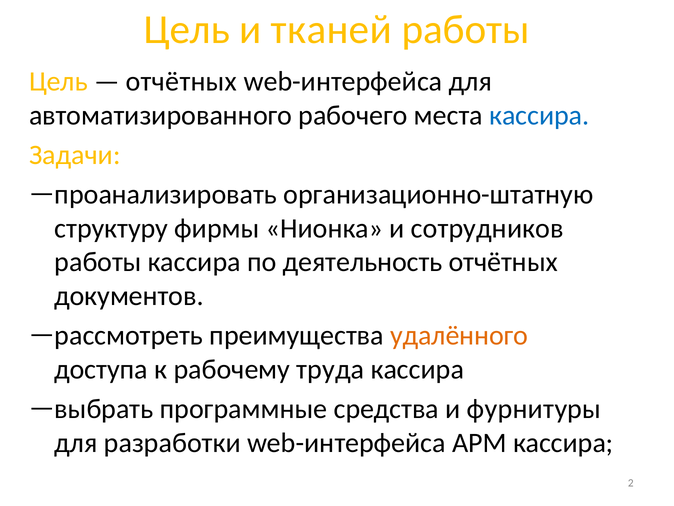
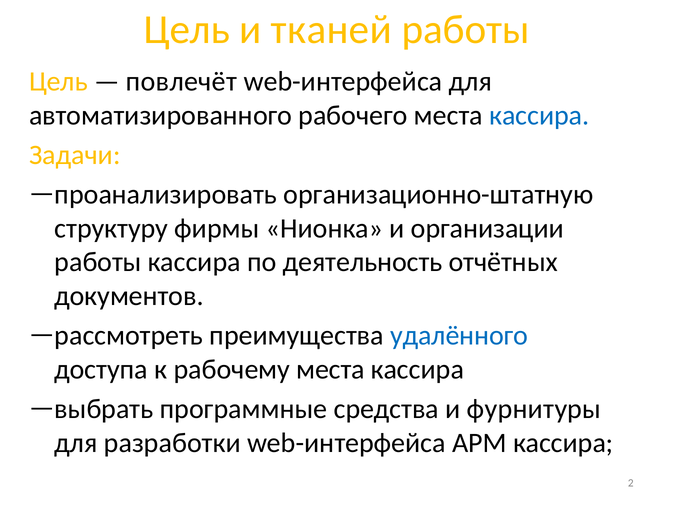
отчётных: отчётных -> повлечёт (181, 81)
сотрудников: сотрудников -> организации (487, 228)
удалённого colour: orange -> blue (459, 335)
рабочему труда: труда -> места (330, 369)
